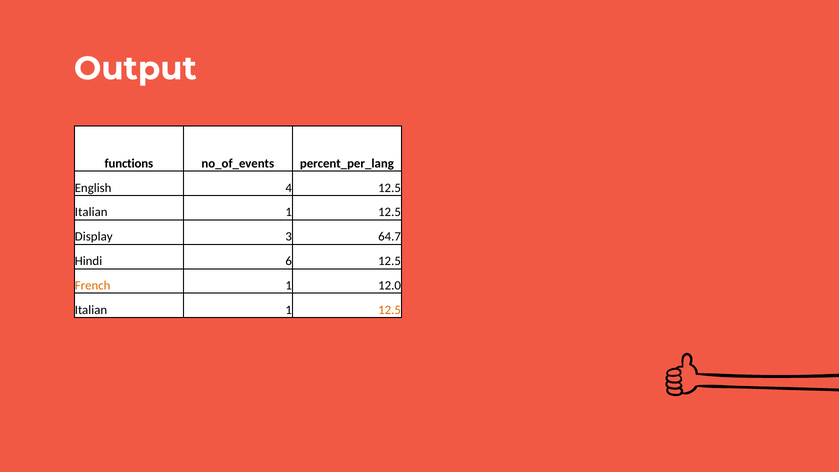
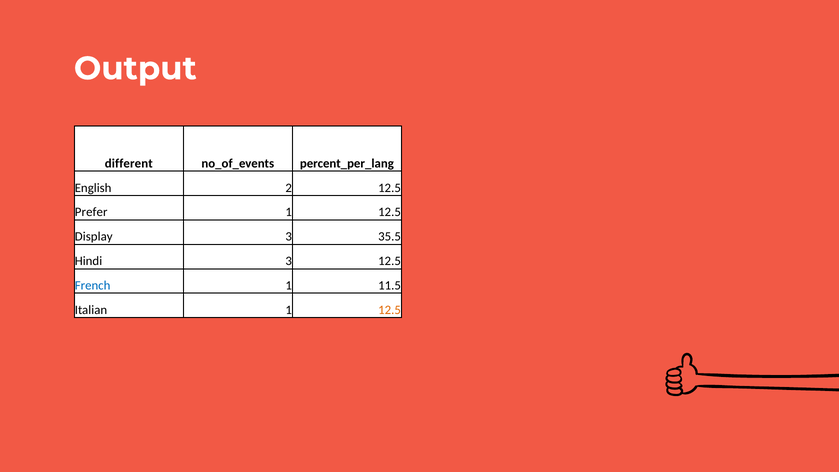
functions: functions -> different (129, 163)
4: 4 -> 2 (289, 188)
Italian: Italian -> Prefer (91, 212)
64.7: 64.7 -> 35.5 (390, 237)
Hindi 6: 6 -> 3 (289, 261)
French colour: orange -> blue (93, 285)
12.0: 12.0 -> 11.5 (390, 285)
